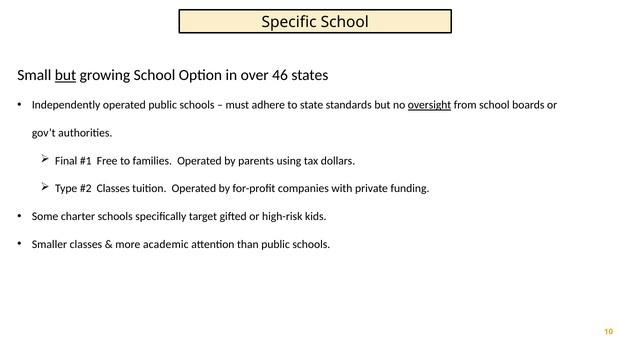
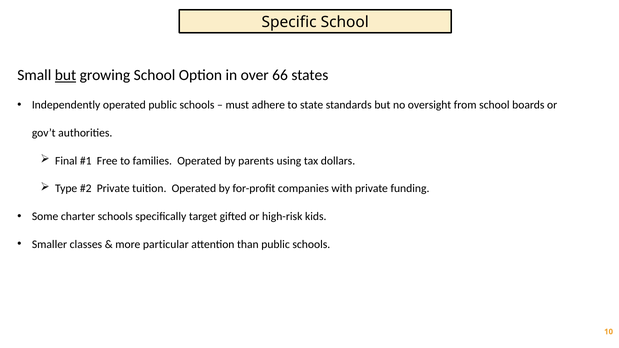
46: 46 -> 66 (280, 75)
oversight underline: present -> none (430, 105)
Classes: Classes -> Private (113, 189)
academic: academic -> particular (166, 244)
